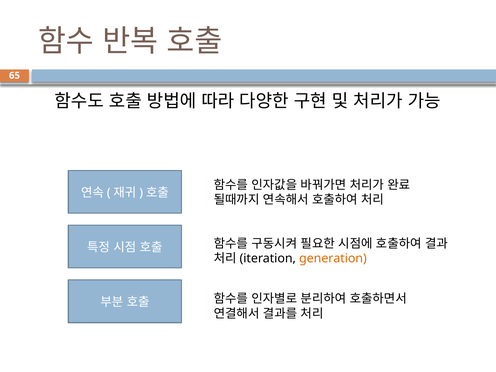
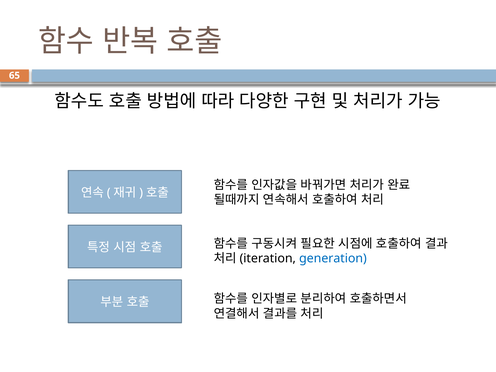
generation colour: orange -> blue (333, 259)
